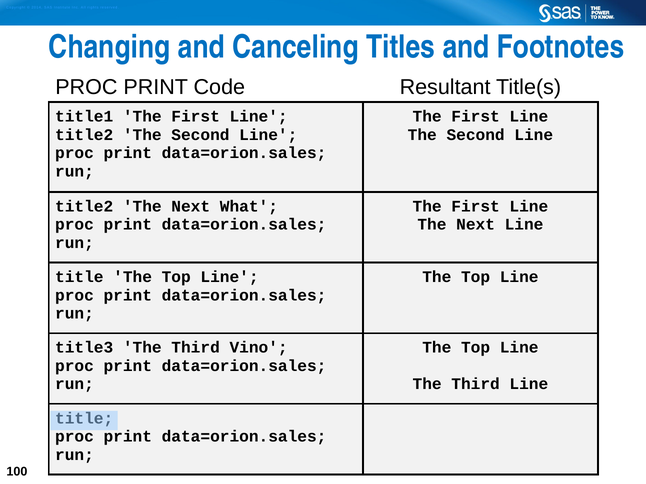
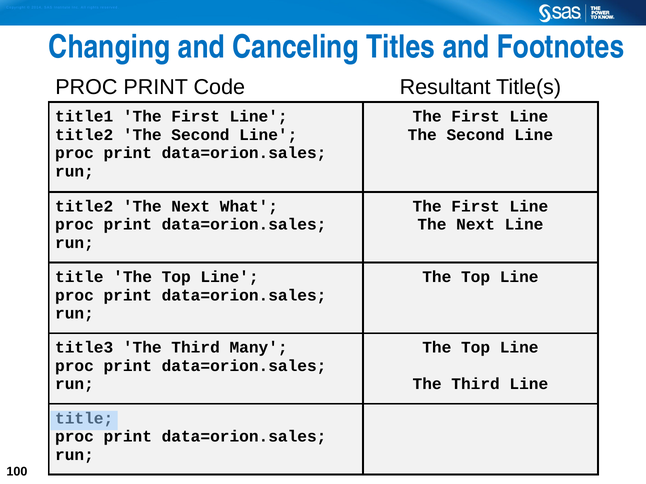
Vino: Vino -> Many (259, 348)
